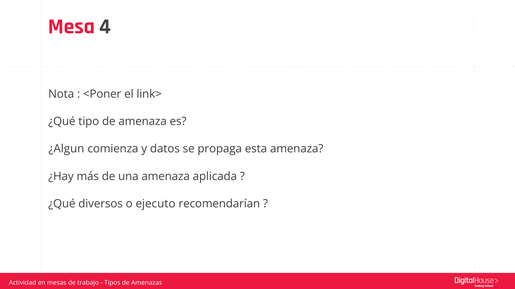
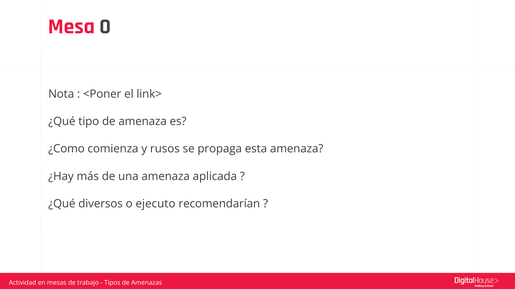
4: 4 -> 0 (105, 26)
¿Algun: ¿Algun -> ¿Como (66, 149)
datos: datos -> rusos (165, 149)
